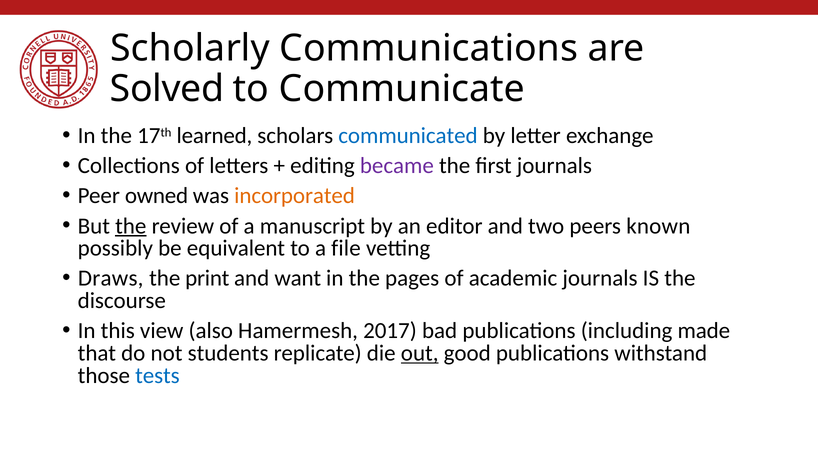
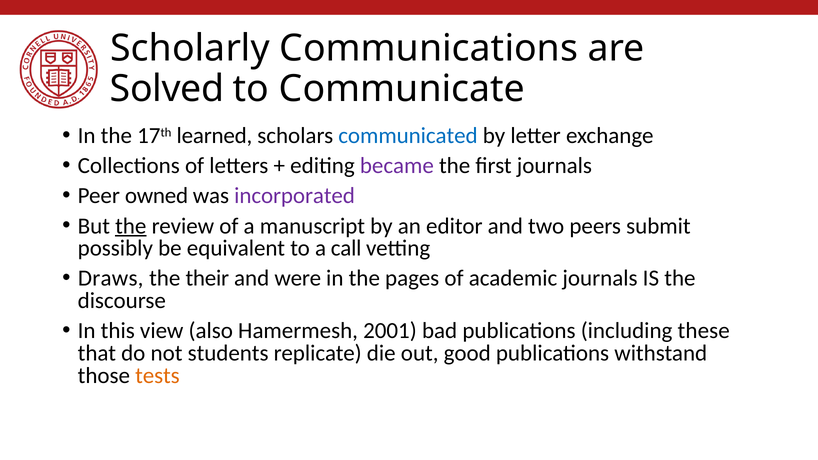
incorporated colour: orange -> purple (295, 196)
known: known -> submit (658, 226)
file: file -> call (346, 248)
print: print -> their (207, 278)
want: want -> were (298, 278)
2017: 2017 -> 2001 (390, 331)
made: made -> these (704, 331)
out underline: present -> none (420, 353)
tests colour: blue -> orange (157, 376)
